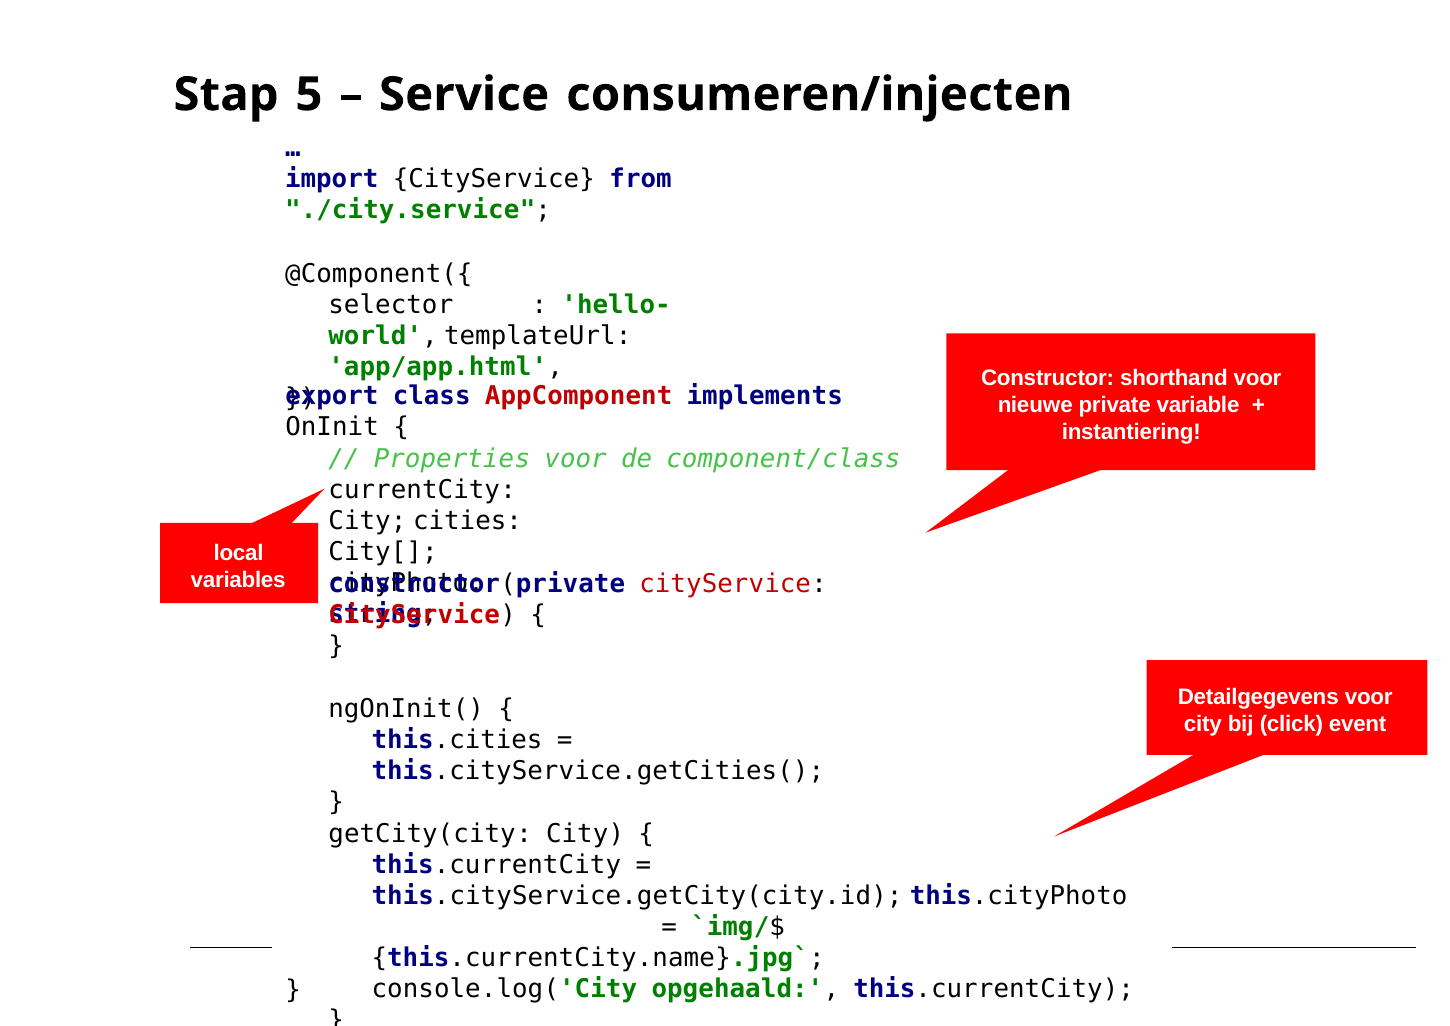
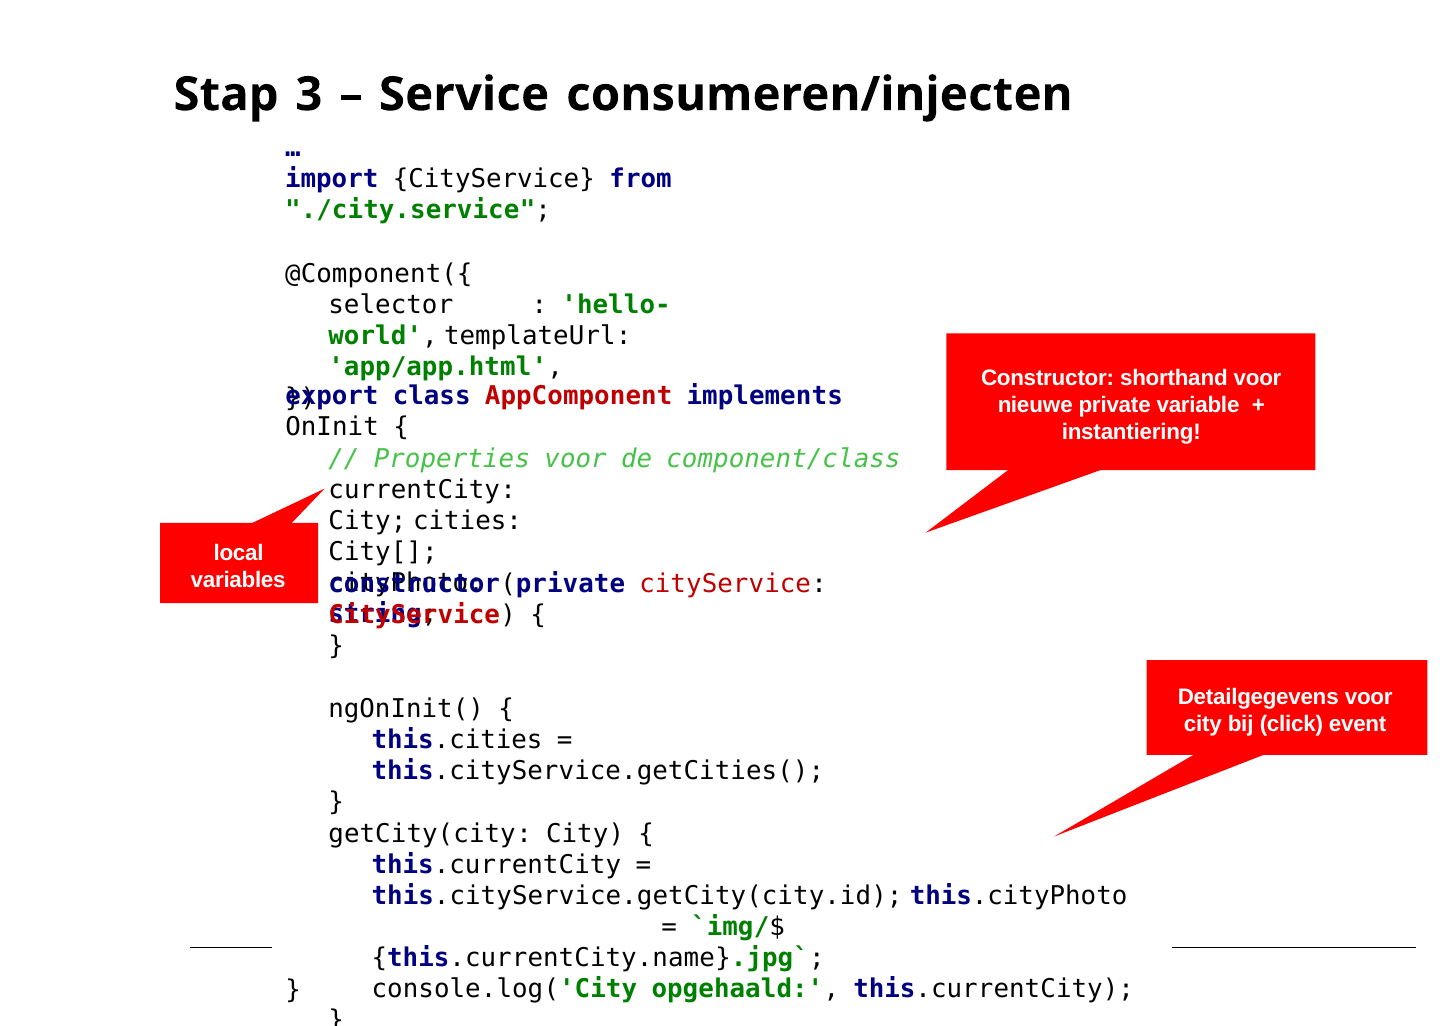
5: 5 -> 3 (309, 95)
